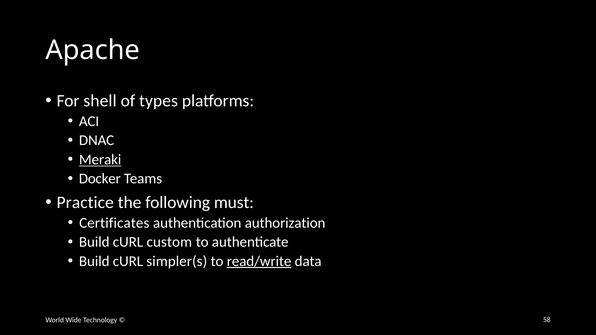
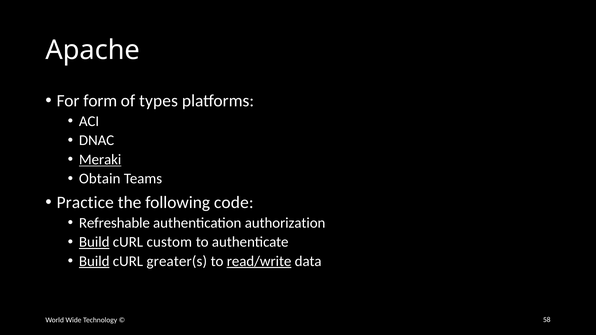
shell: shell -> form (100, 101)
Docker: Docker -> Obtain (100, 179)
must: must -> code (234, 202)
Certificates: Certificates -> Refreshable (114, 223)
Build underline: none -> present (94, 242)
Build underline: none -> present (94, 261)
simpler(s: simpler(s -> greater(s (177, 261)
